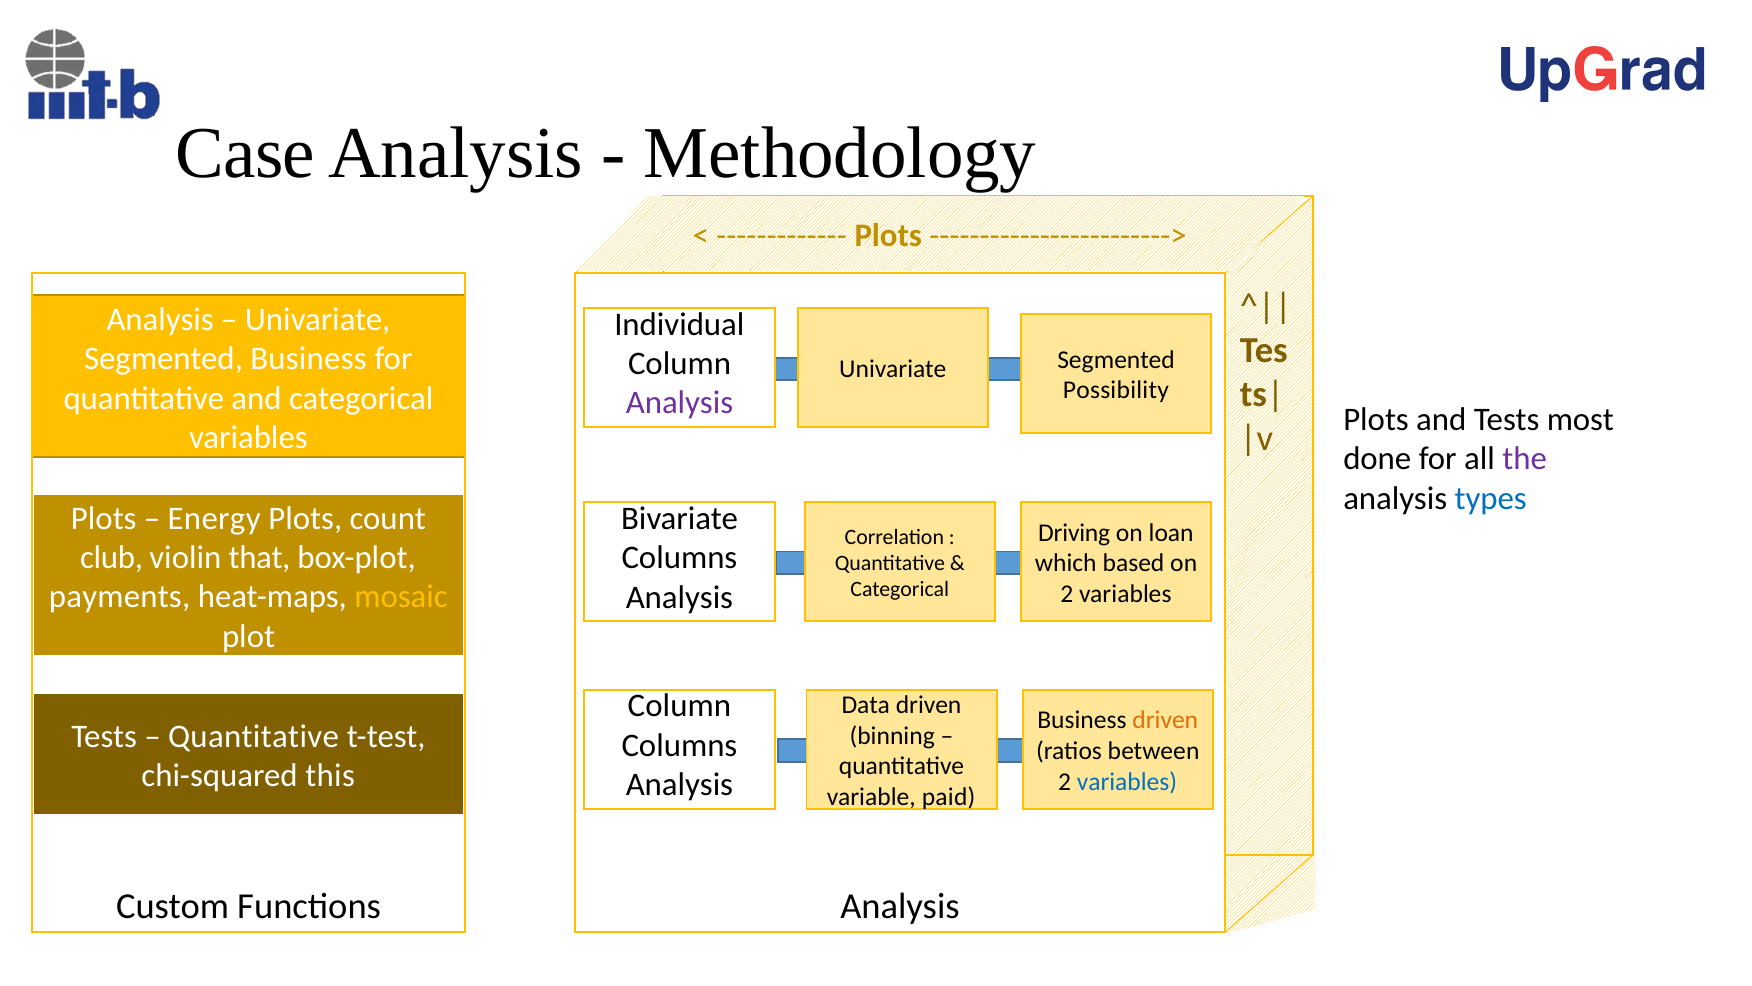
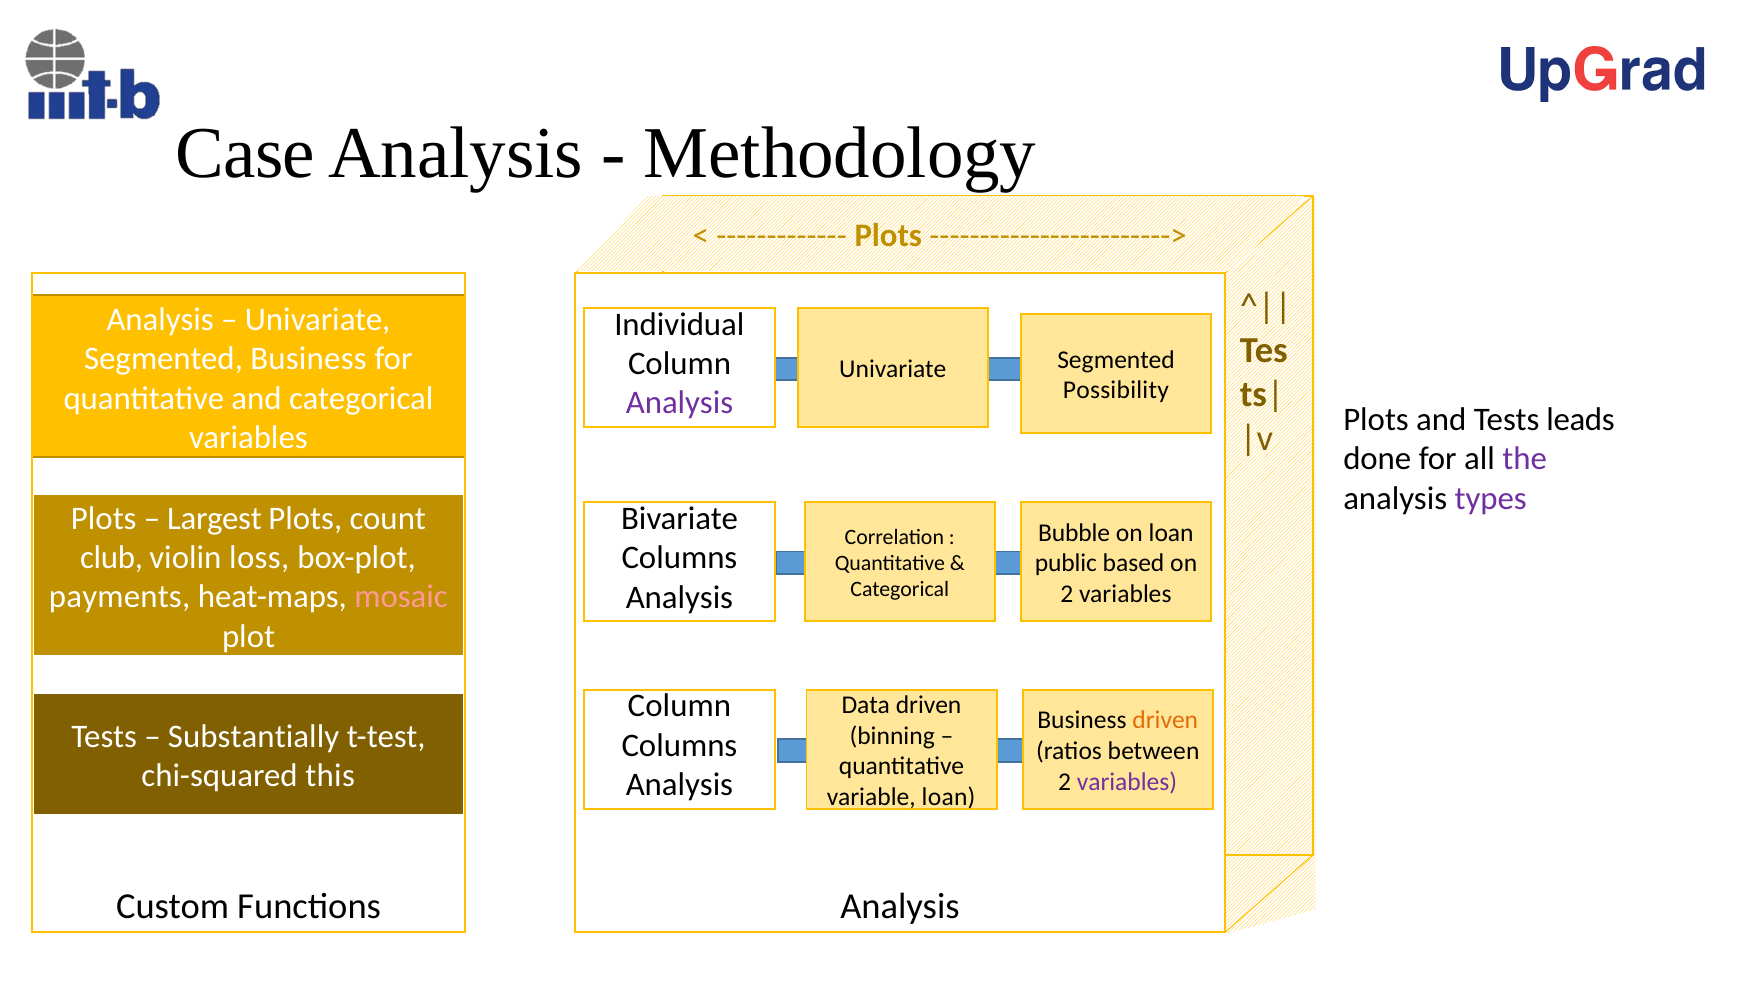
most: most -> leads (1580, 419)
types colour: blue -> purple (1491, 498)
Energy: Energy -> Largest (214, 518)
Driving: Driving -> Bubble (1074, 533)
that: that -> loss (259, 557)
which: which -> public (1066, 563)
mosaic colour: yellow -> pink (401, 597)
Quantitative: Quantitative -> Substantially (254, 736)
variables colour: blue -> purple (1127, 781)
variable paid: paid -> loan (949, 797)
